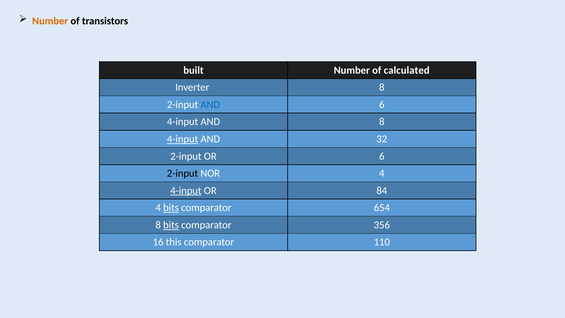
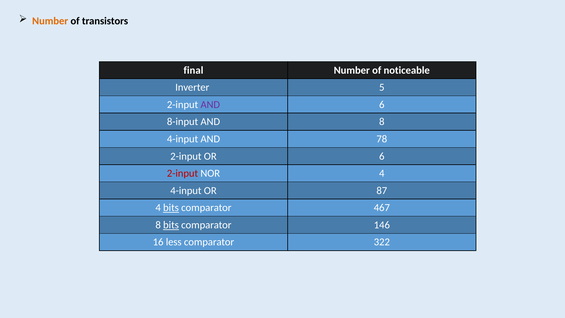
built: built -> final (193, 70)
calculated: calculated -> noticeable (407, 70)
Inverter 8: 8 -> 5 (382, 87)
AND colour: blue -> purple (210, 105)
4-input: 4-input -> 8-input (183, 122)
4-input underline: present -> none (183, 139)
32: 32 -> 78 (382, 139)
2-input colour: black -> red (182, 173)
4-input underline: present -> none (186, 190)
84: 84 -> 87 (382, 190)
654: 654 -> 467 (382, 208)
356: 356 -> 146 (382, 225)
this: this -> less (174, 242)
110: 110 -> 322 (382, 242)
